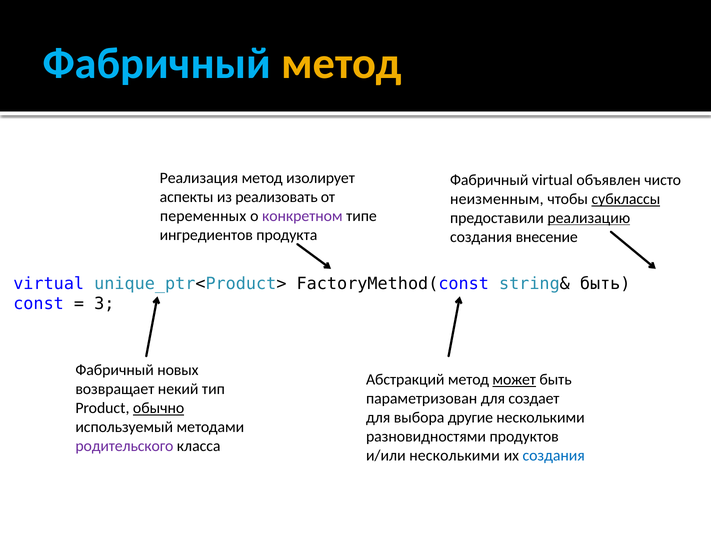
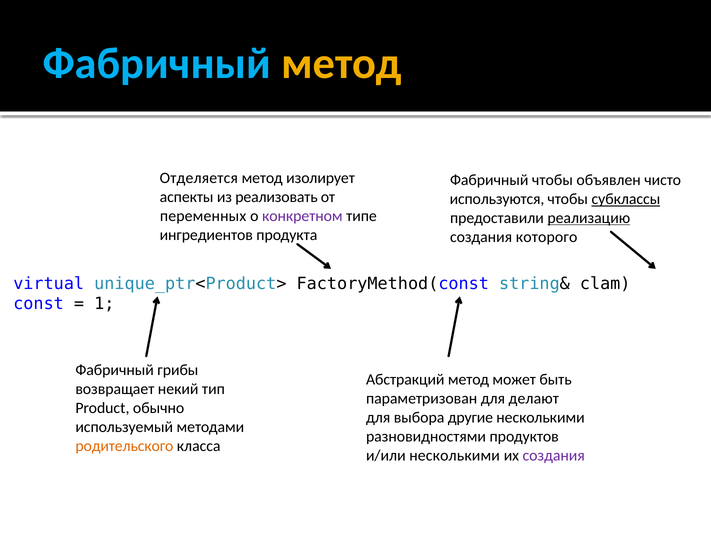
Реализация: Реализация -> Отделяется (199, 178)
Фабричный virtual: virtual -> чтобы (552, 180)
неизменным: неизменным -> используются (497, 199)
внесение: внесение -> которого (547, 237)
string& быть: быть -> clam (605, 284)
3: 3 -> 1 (104, 304)
новых: новых -> грибы (178, 370)
может underline: present -> none (514, 380)
создает: создает -> делают (534, 399)
обычно underline: present -> none (159, 408)
родительского colour: purple -> orange (124, 446)
создания colour: blue -> purple (554, 456)
